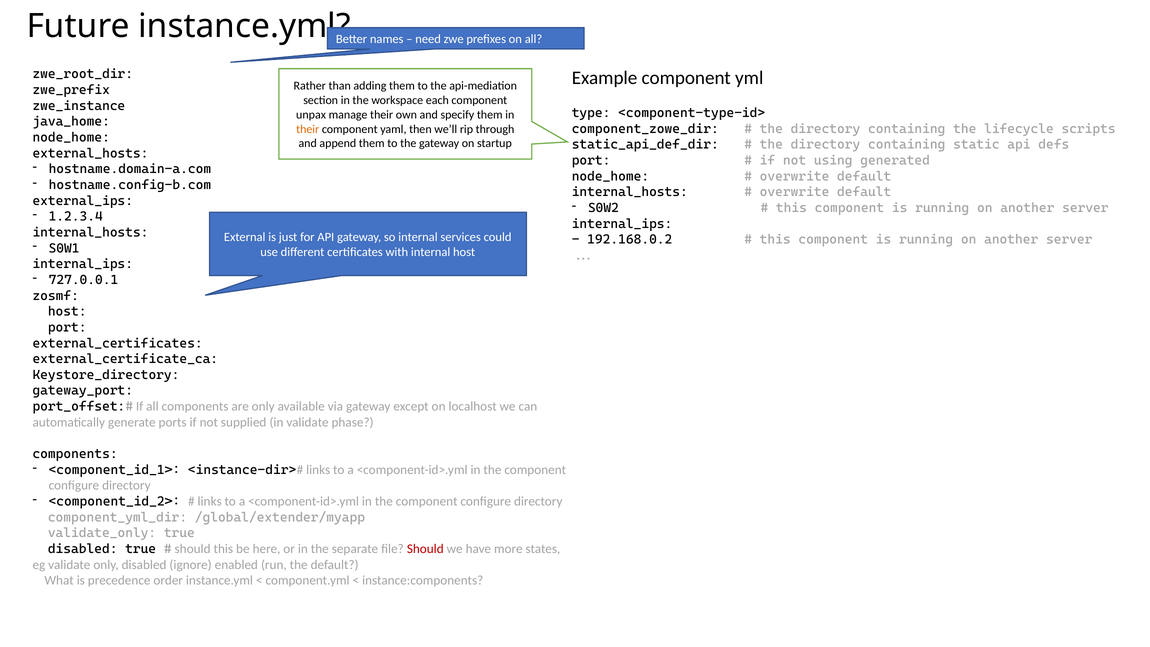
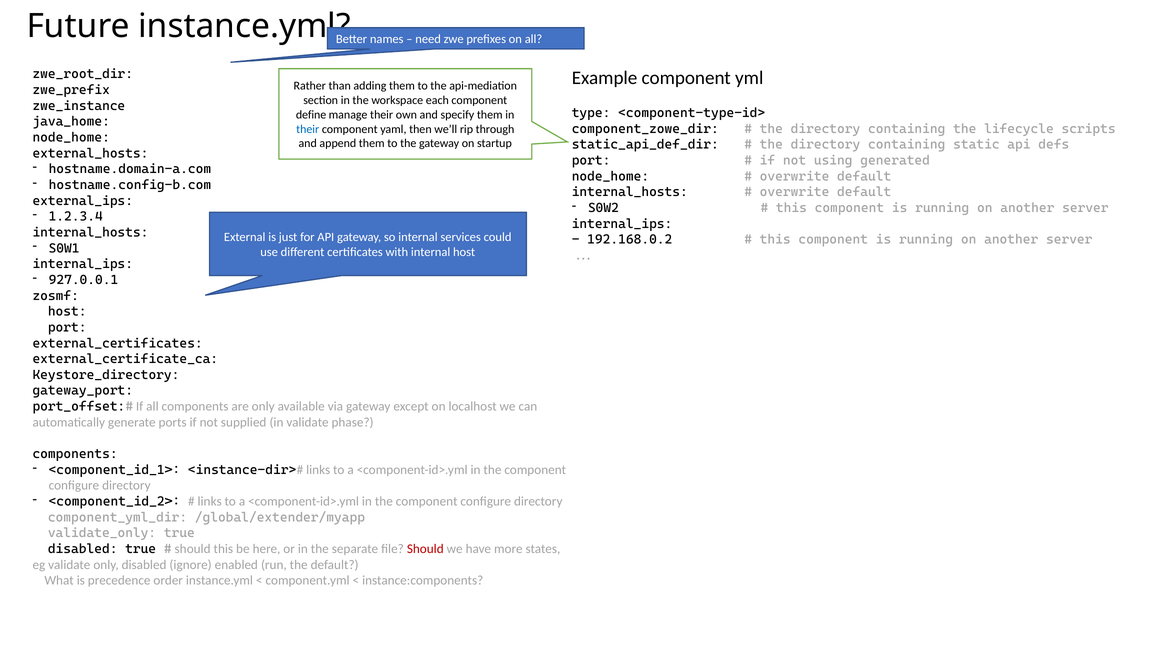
unpax: unpax -> define (311, 115)
their colour: orange -> blue (308, 129)
727.0.0.1: 727.0.0.1 -> 927.0.0.1 (83, 280)
